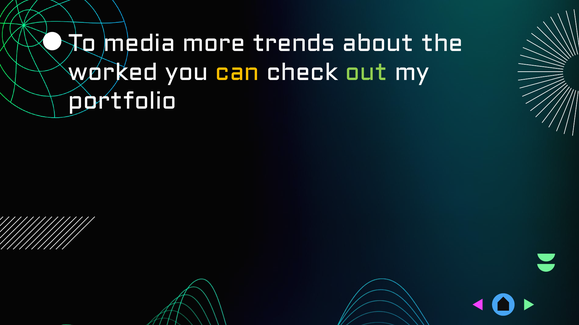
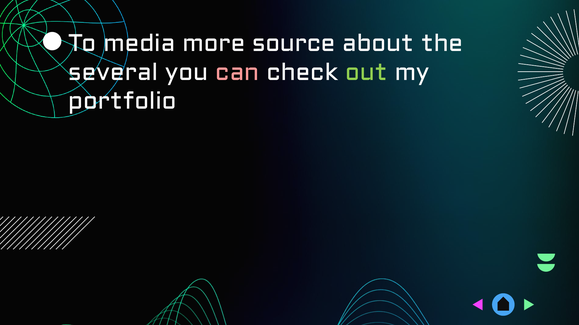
trends: trends -> source (294, 43)
worked: worked -> several (113, 72)
can colour: yellow -> pink (237, 72)
